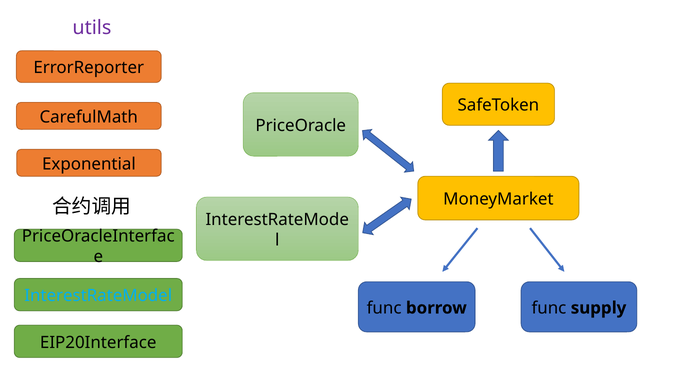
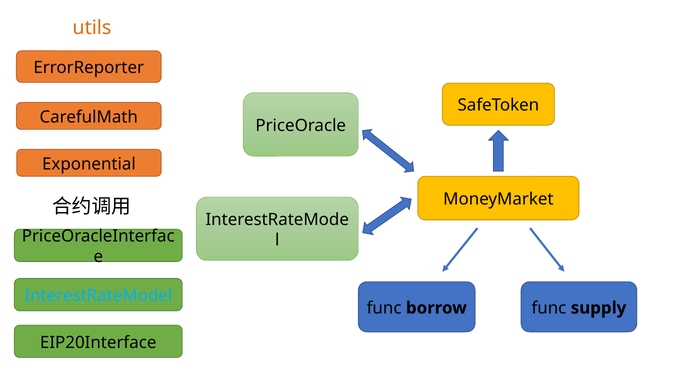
utils colour: purple -> orange (92, 27)
